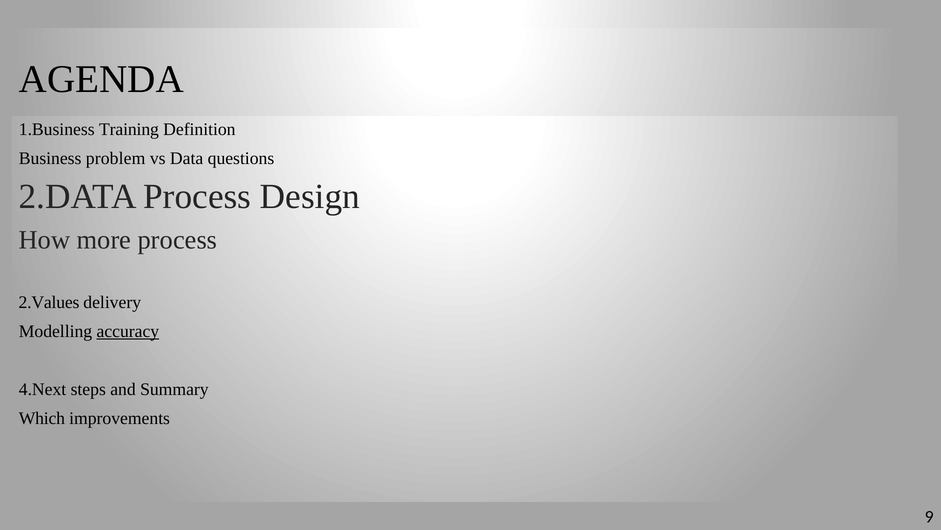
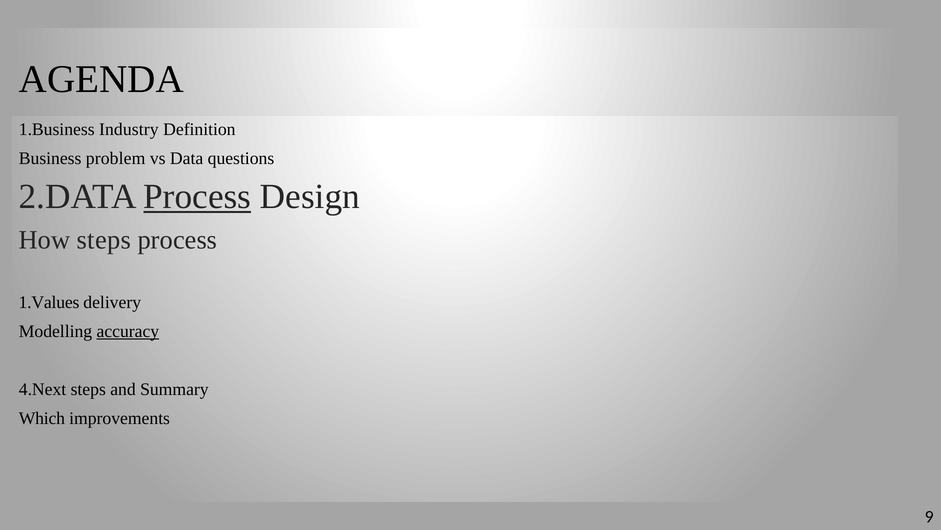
Training: Training -> Industry (129, 129)
Process underline: none -> present (197, 196)
How more: more -> steps (104, 240)
2.Values: 2.Values -> 1.Values (49, 302)
